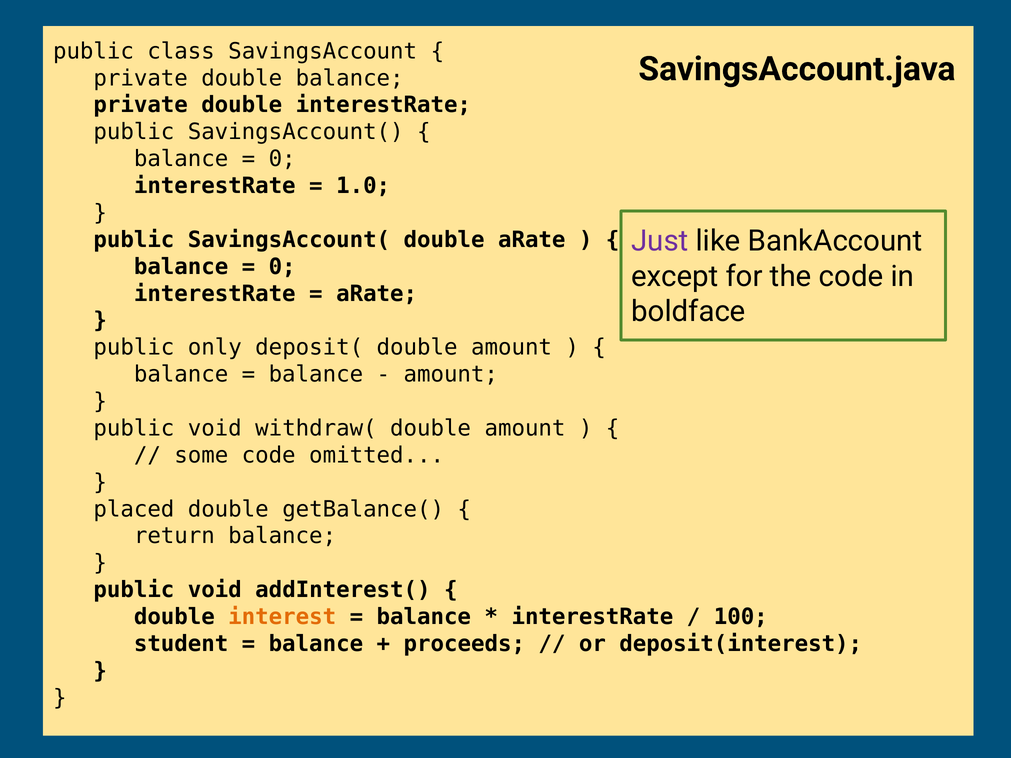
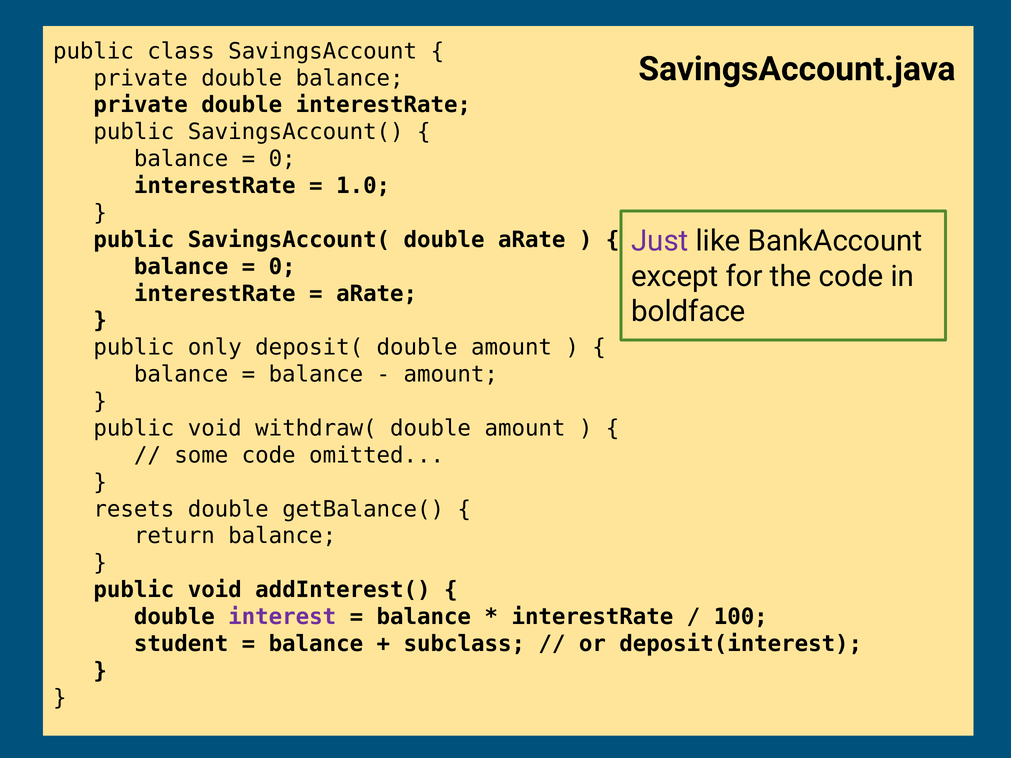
placed: placed -> resets (134, 509)
interest colour: orange -> purple (282, 617)
proceeds: proceeds -> subclass (464, 644)
